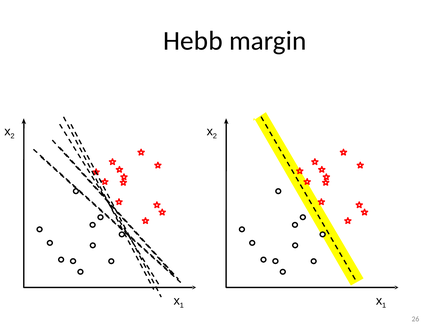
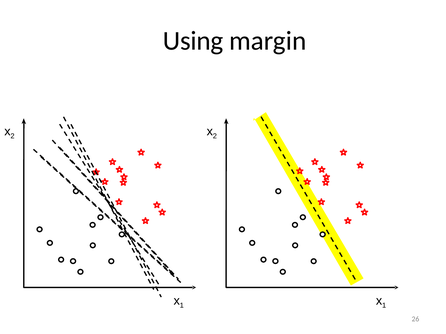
Hebb: Hebb -> Using (193, 41)
